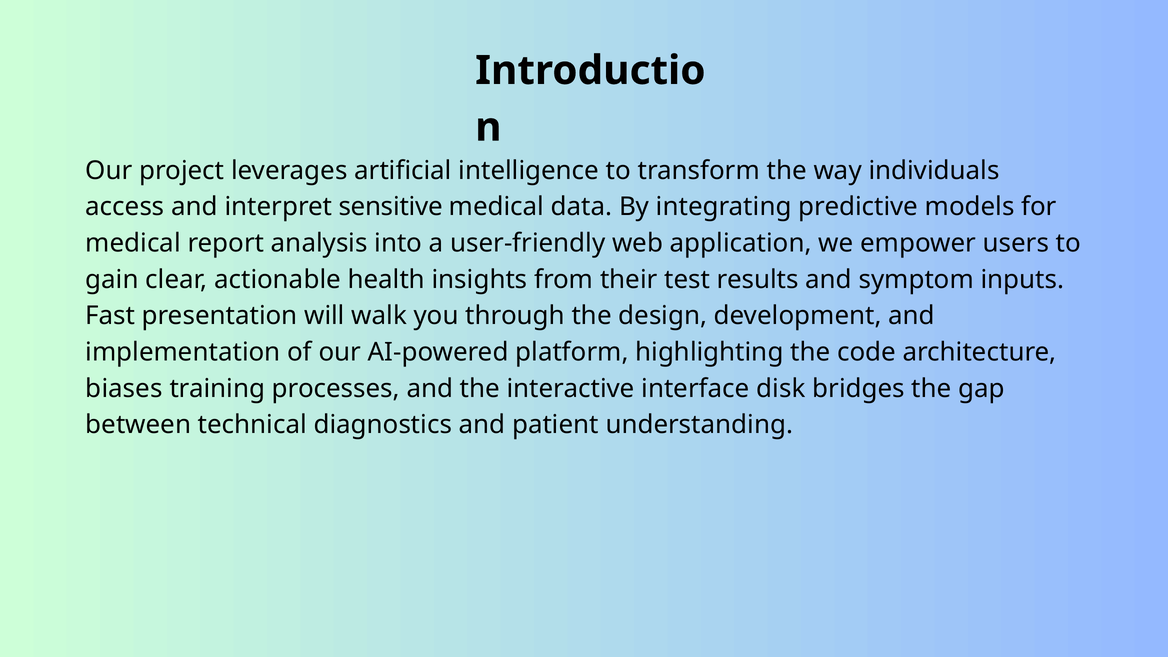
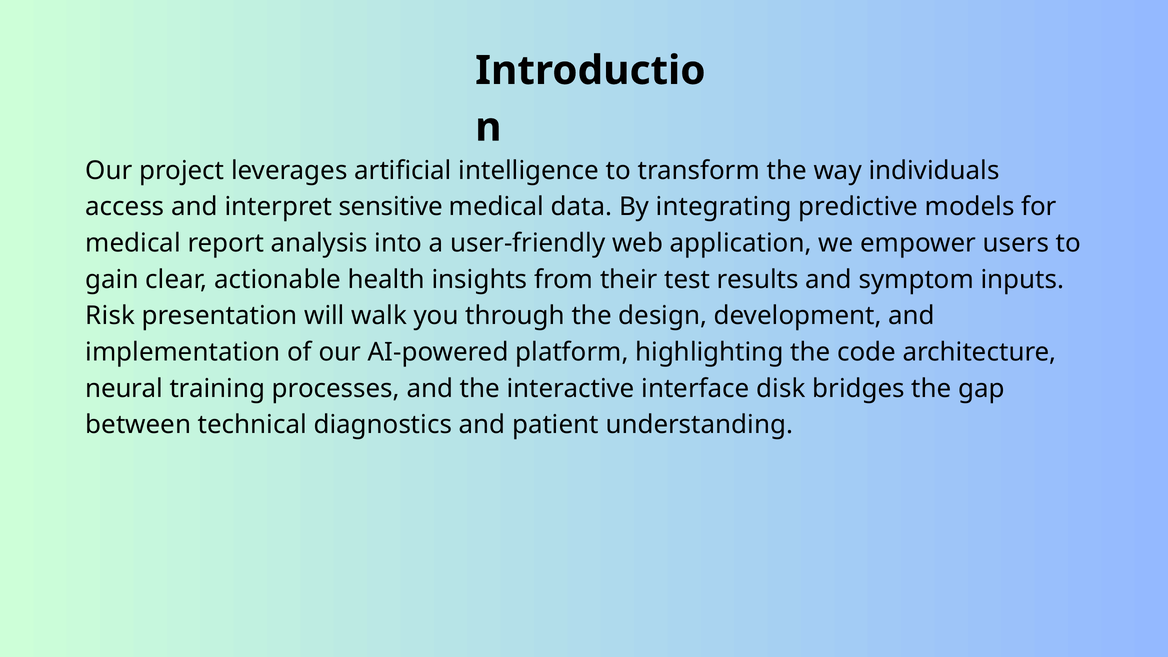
Fast: Fast -> Risk (110, 316)
biases: biases -> neural (124, 388)
